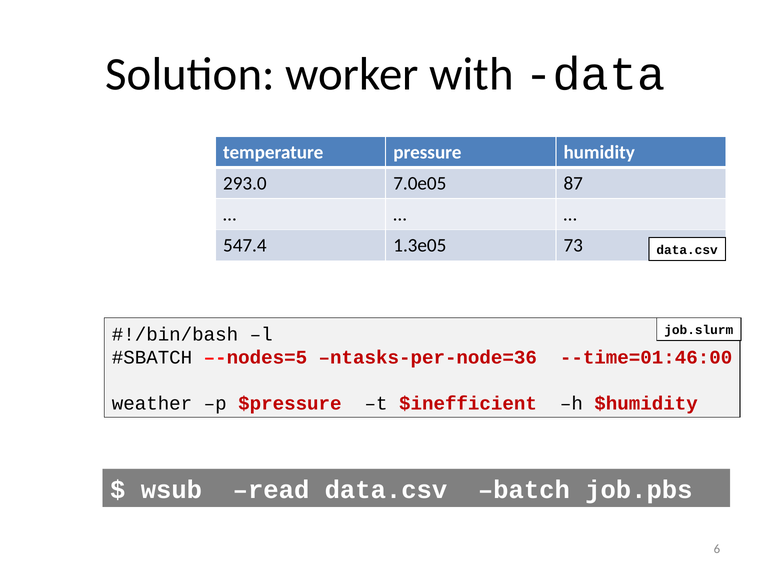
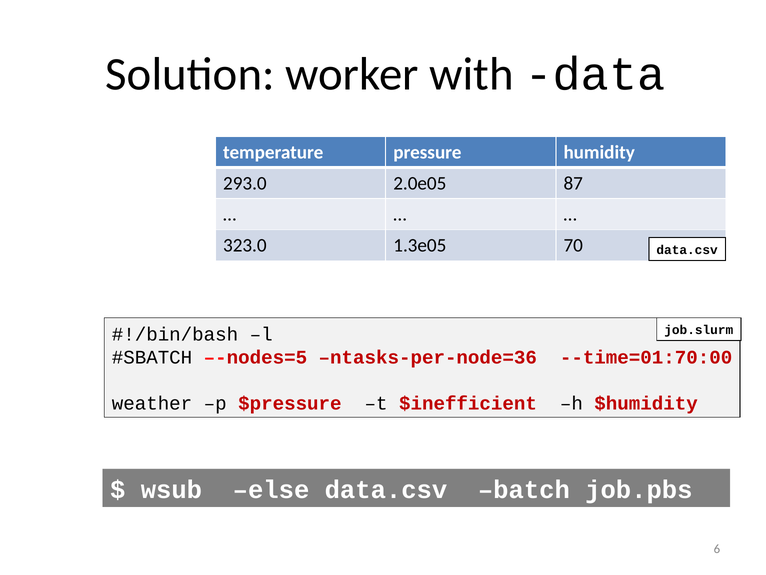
7.0e05: 7.0e05 -> 2.0e05 (420, 183)
547.4: 547.4 -> 323.0 (245, 245)
73: 73 -> 70 (573, 245)
--time=01:46:00: --time=01:46:00 -> --time=01:70:00 (646, 357)
read: read -> else (271, 489)
